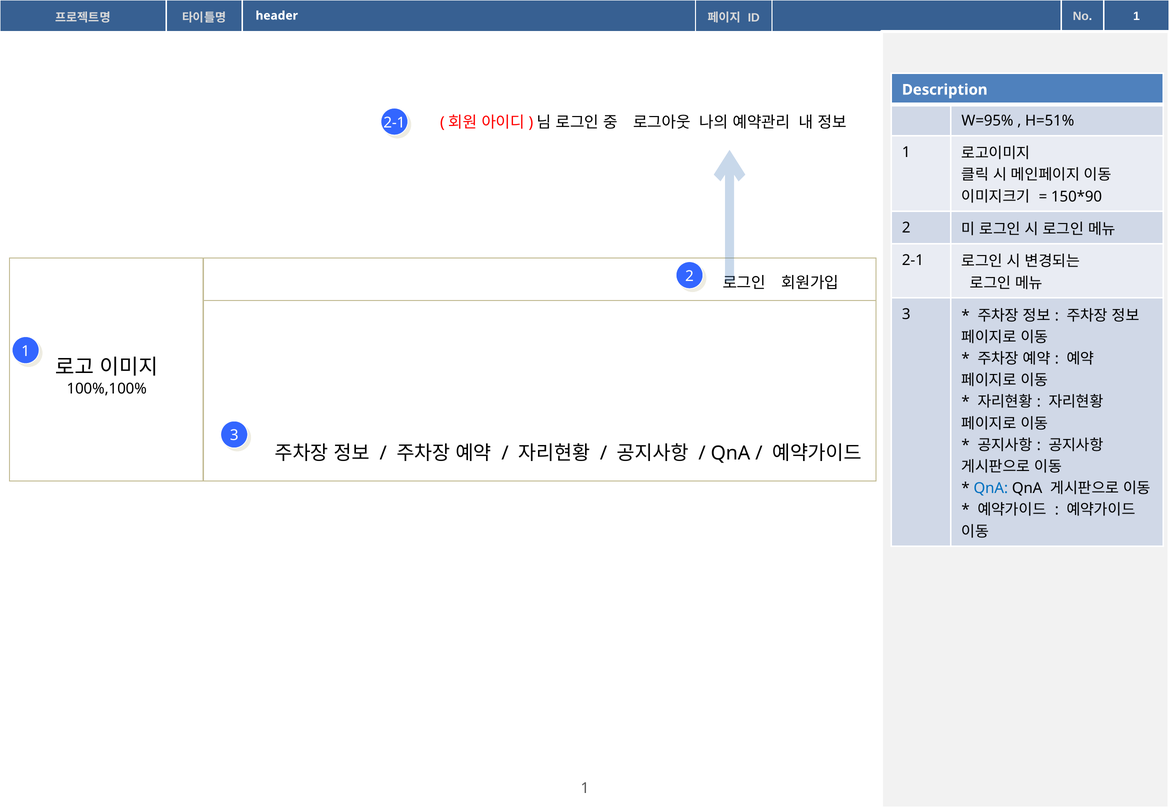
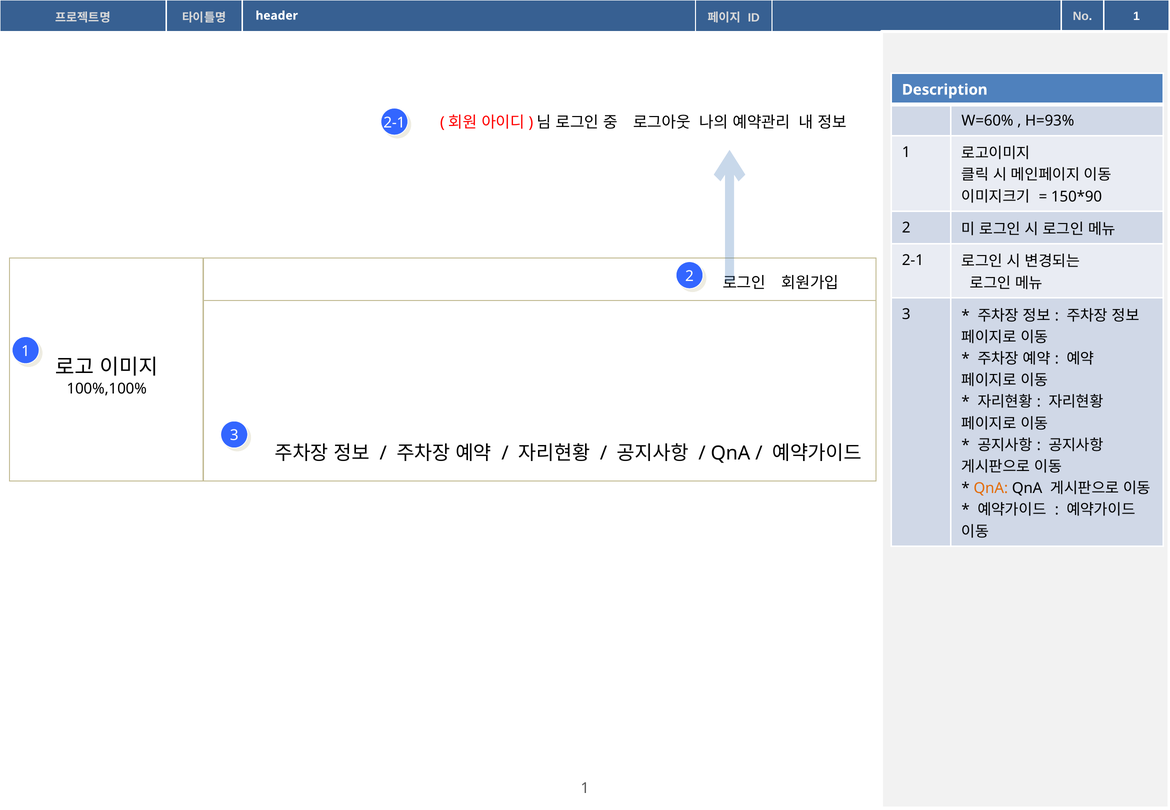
W=95%: W=95% -> W=60% (987, 121)
H=51%: H=51% -> H=93% (1050, 121)
QnA colour: blue -> orange (991, 488)
